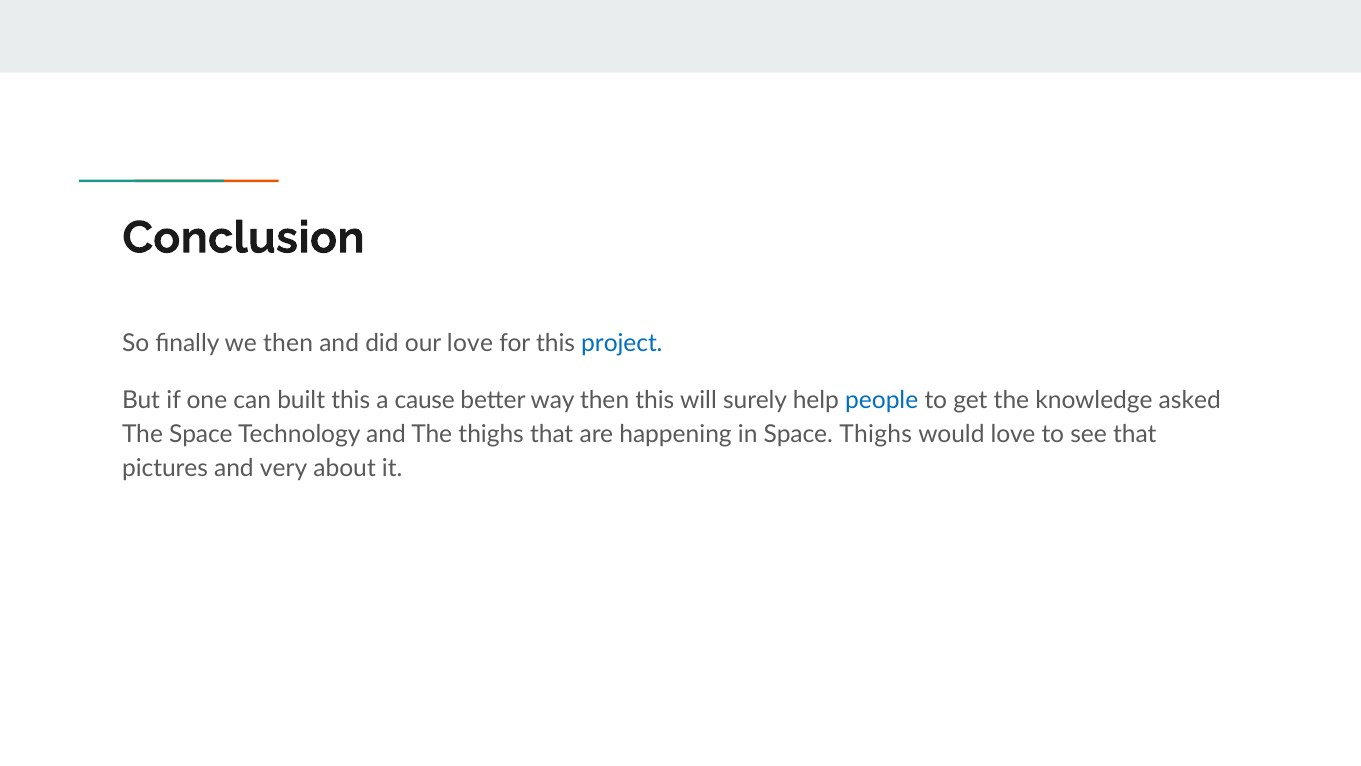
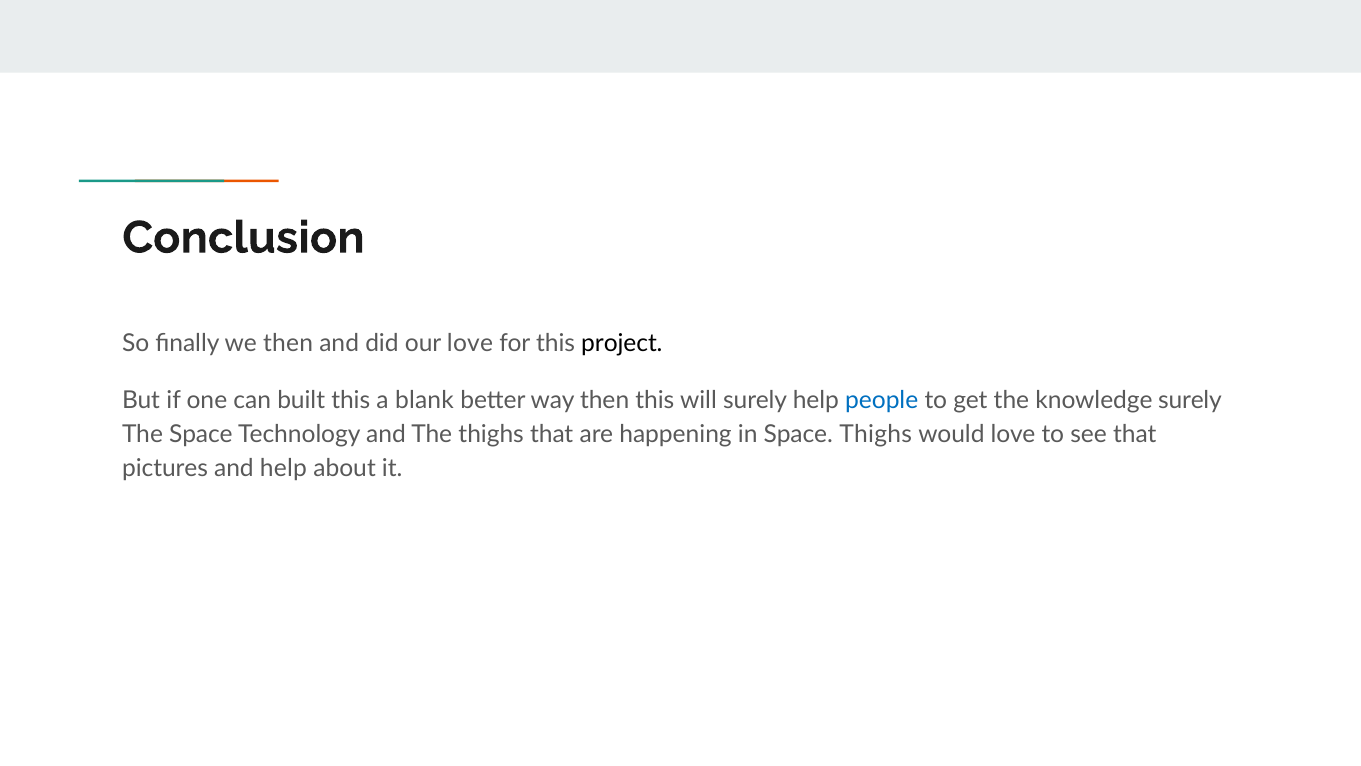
project colour: blue -> black (622, 344)
cause: cause -> blank (424, 400)
knowledge asked: asked -> surely (1190, 400)
and very: very -> help (283, 468)
